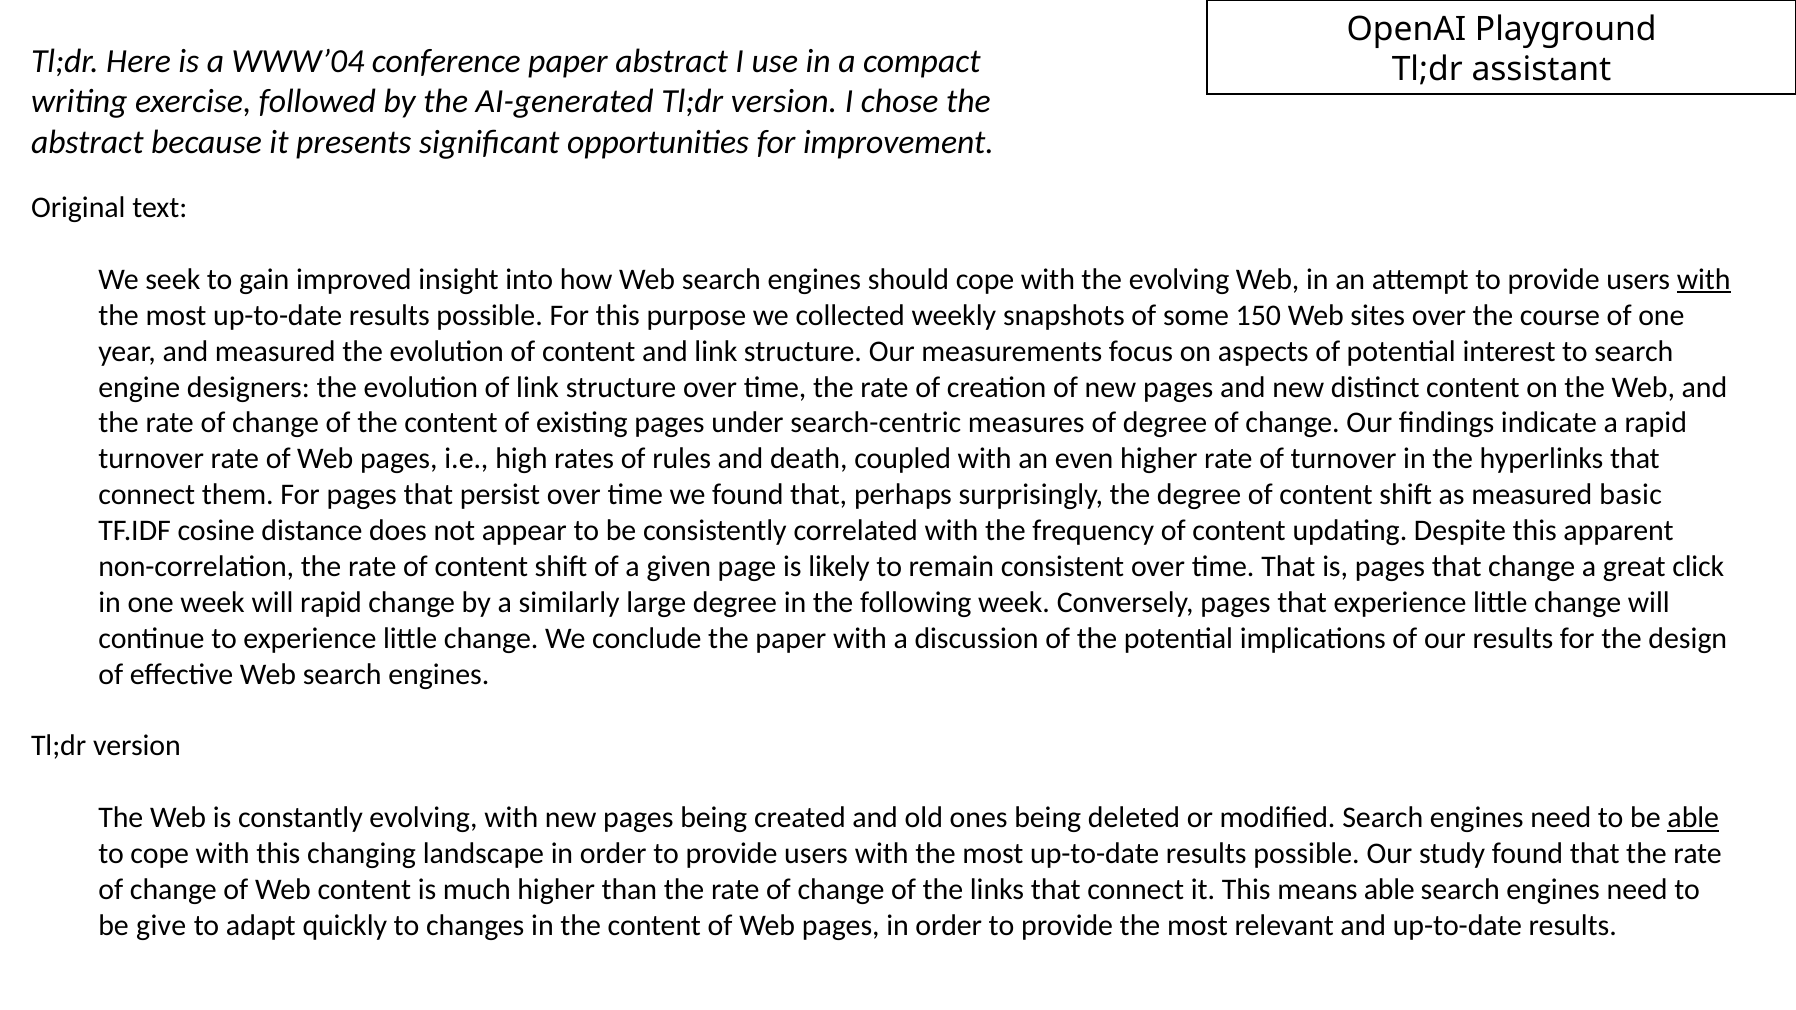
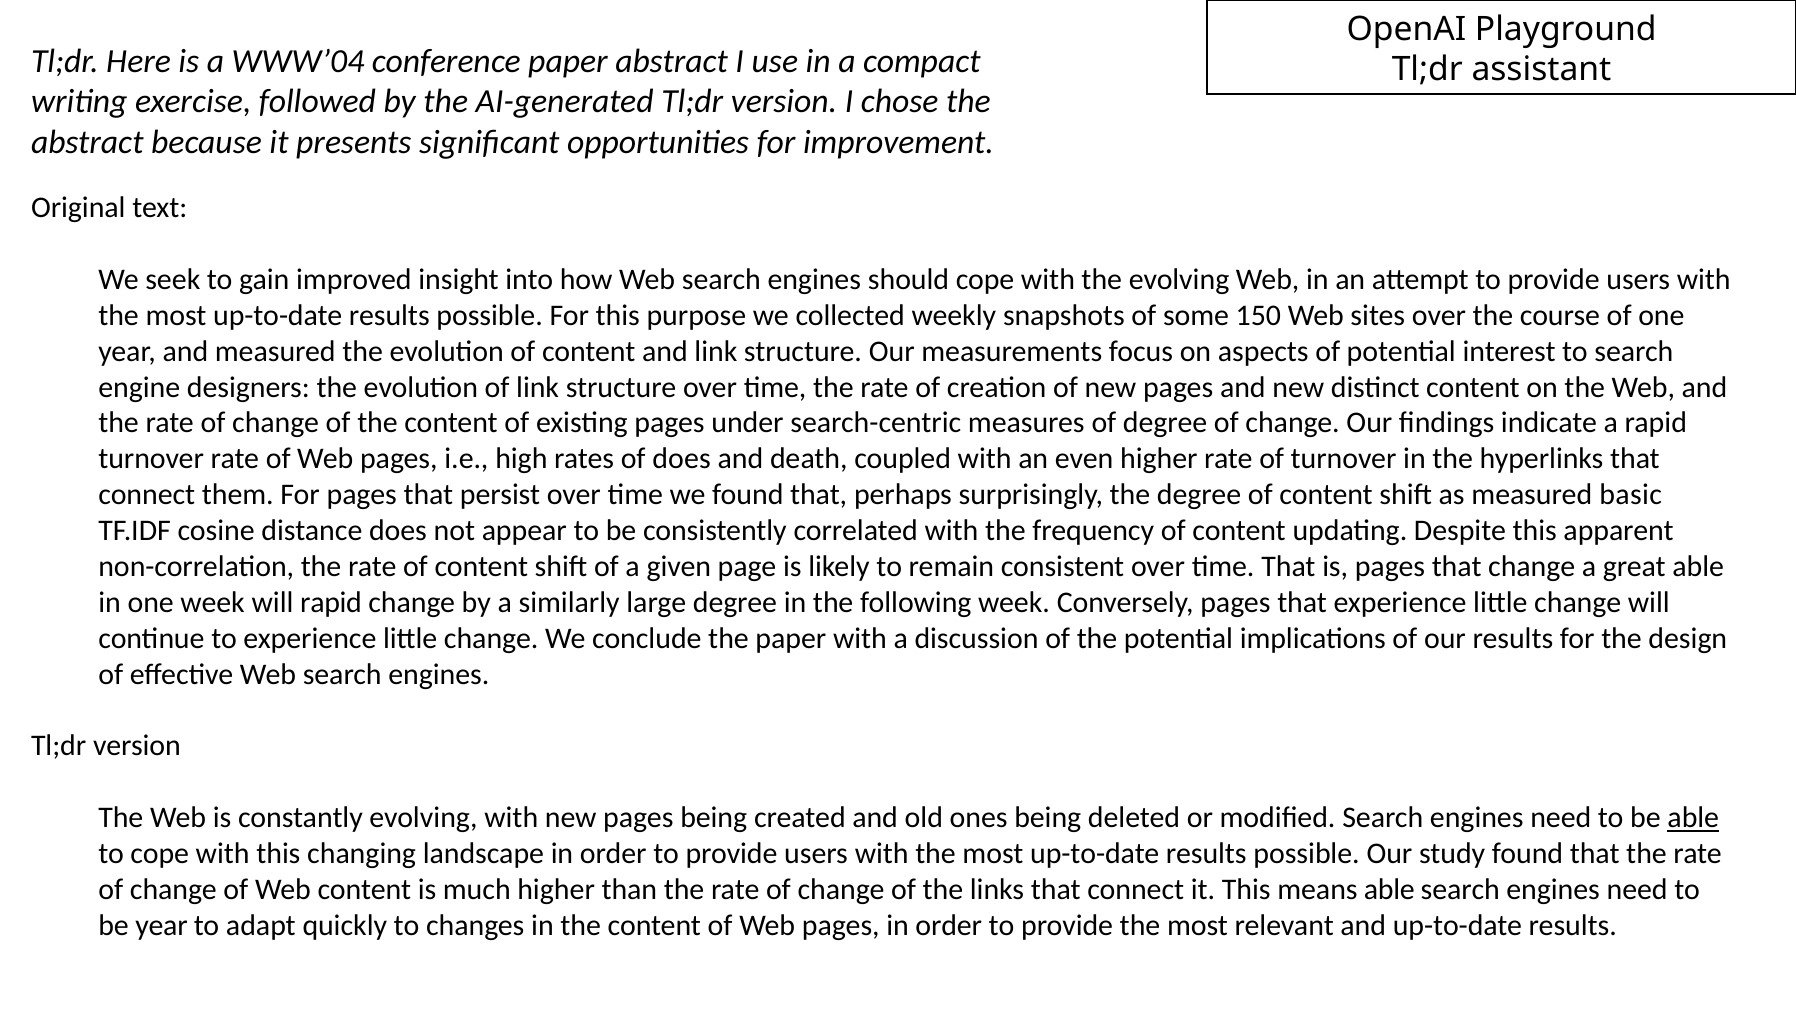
with underline: present -> none (1704, 280)
of rules: rules -> does (682, 459)
great click: click -> able (1698, 567)
be give: give -> year (162, 926)
